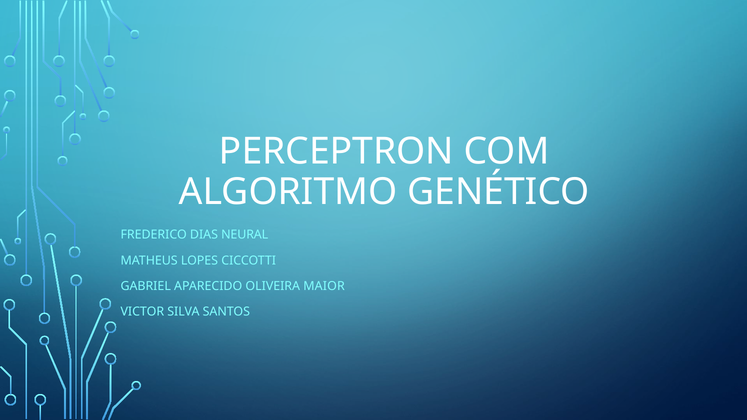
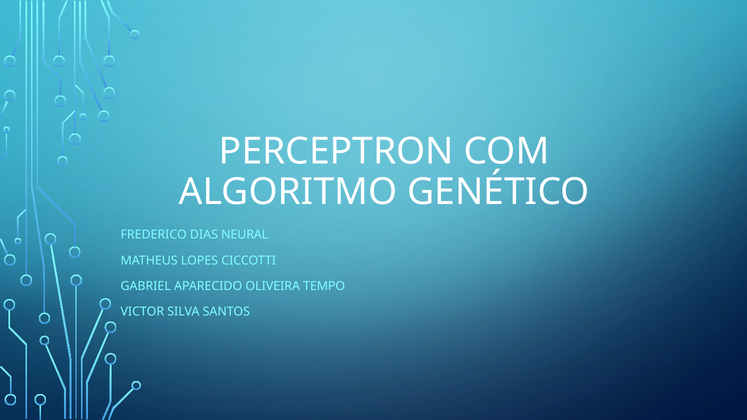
MAIOR: MAIOR -> TEMPO (324, 286)
